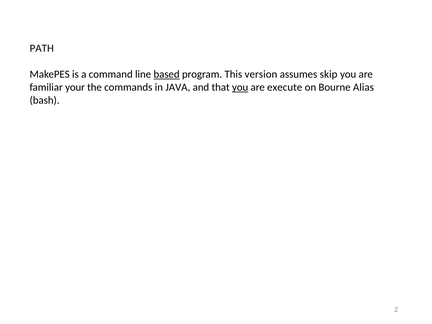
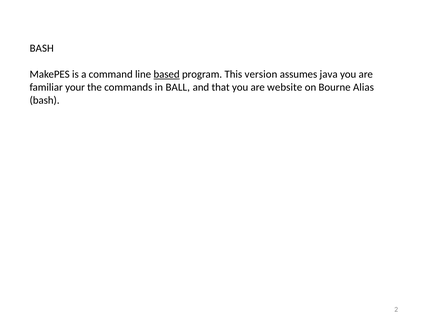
PATH: PATH -> BASH (42, 48)
skip: skip -> java (329, 74)
JAVA: JAVA -> BALL (178, 87)
you underline: present -> none (240, 87)
execute: execute -> website (285, 87)
